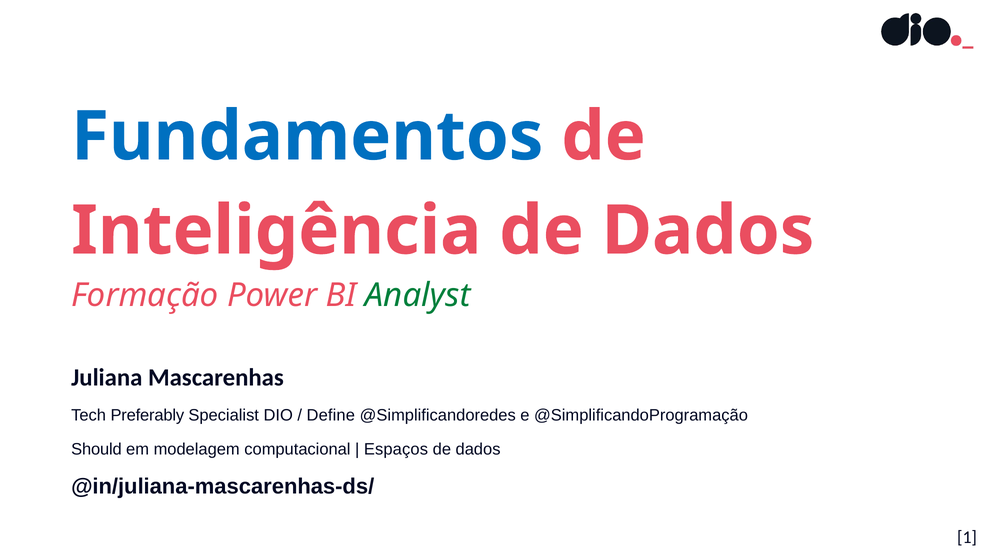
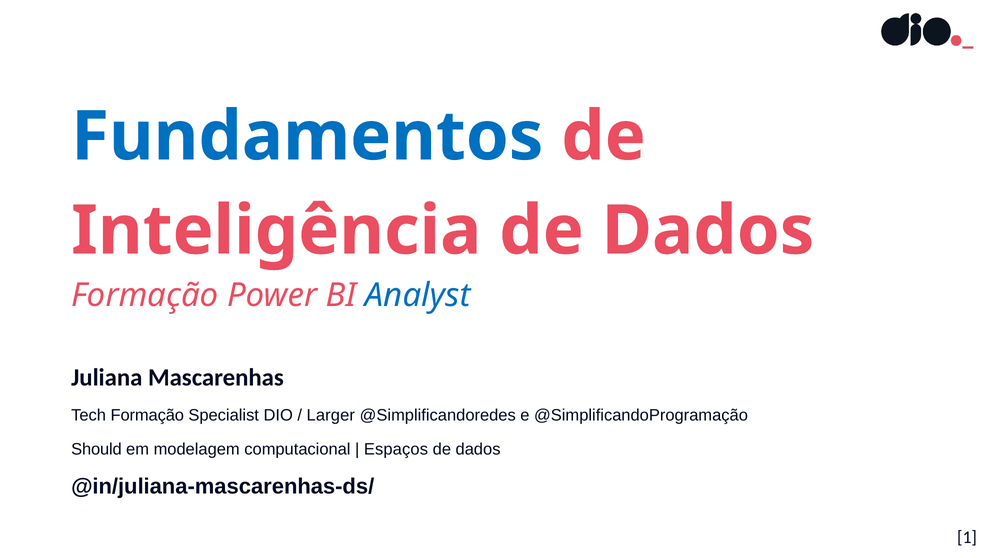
Analyst colour: green -> blue (418, 295)
Tech Preferably: Preferably -> Formação (147, 415)
Define: Define -> Larger (331, 415)
